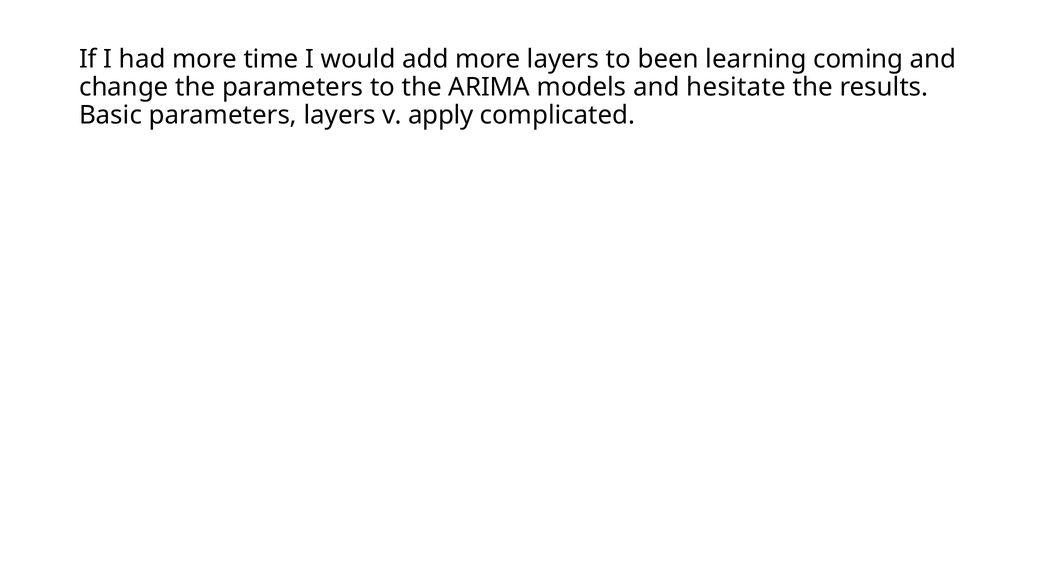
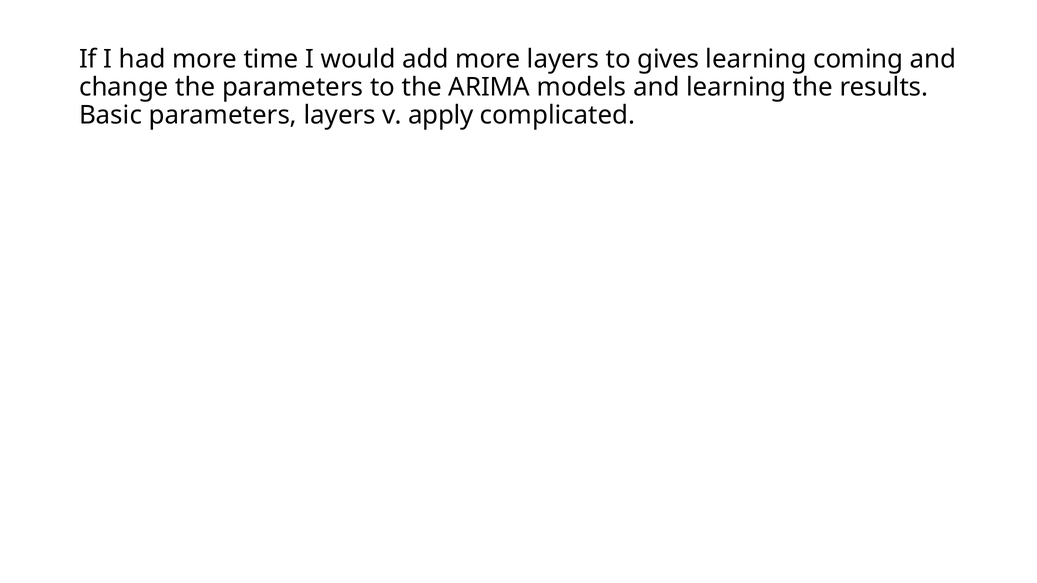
been: been -> gives (668, 59)
and hesitate: hesitate -> learning (736, 87)
